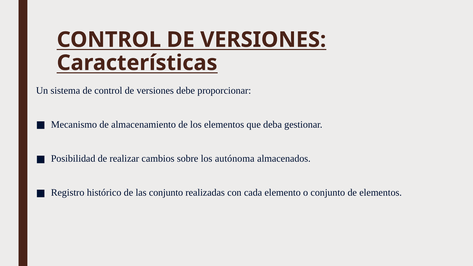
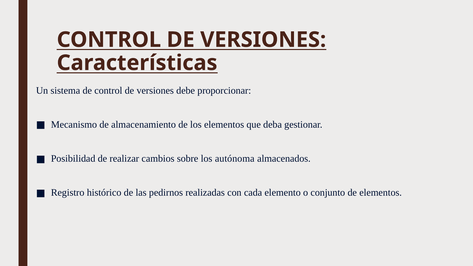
las conjunto: conjunto -> pedirnos (166, 193)
